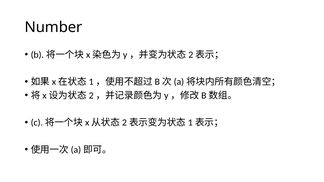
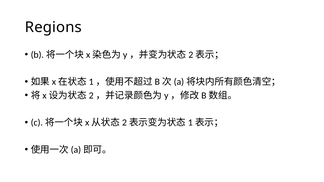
Number: Number -> Regions (53, 27)
